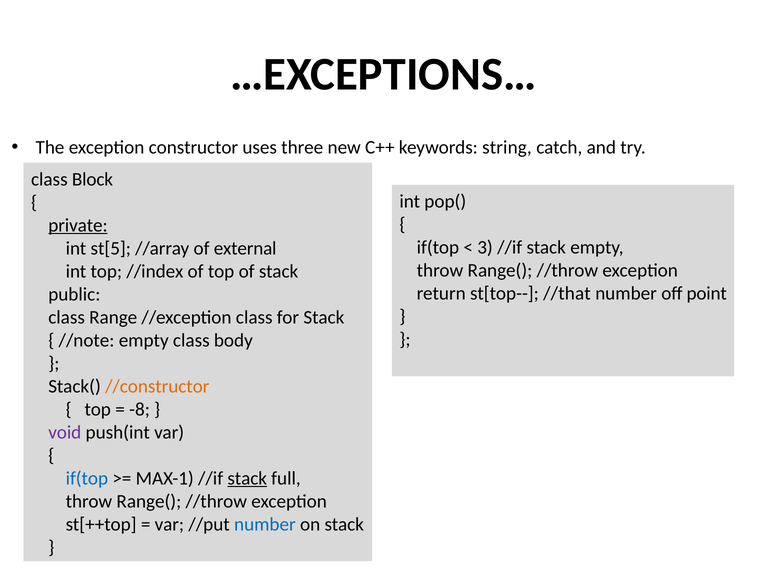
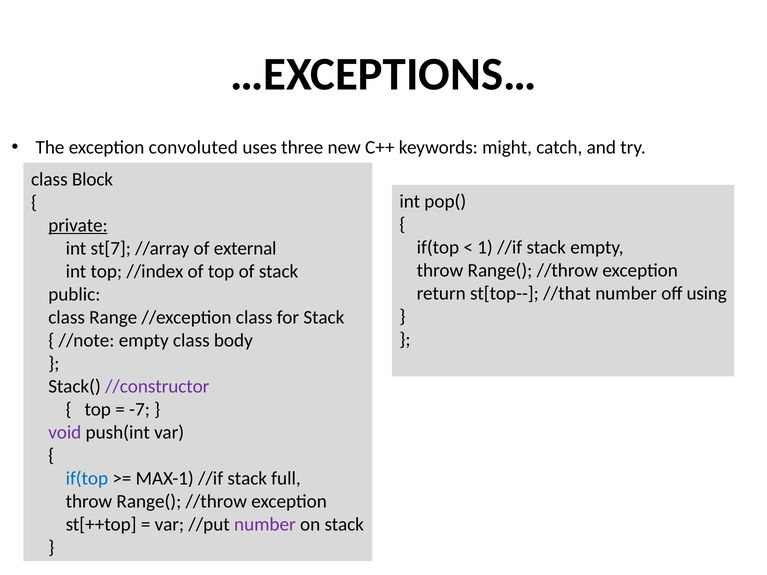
constructor: constructor -> convoluted (193, 148)
string: string -> might (507, 148)
3: 3 -> 1 (485, 248)
st[5: st[5 -> st[7 (111, 248)
point: point -> using (707, 294)
//constructor colour: orange -> purple (157, 387)
-8: -8 -> -7 (140, 410)
stack underline: present -> none (247, 479)
number colour: blue -> purple (265, 525)
